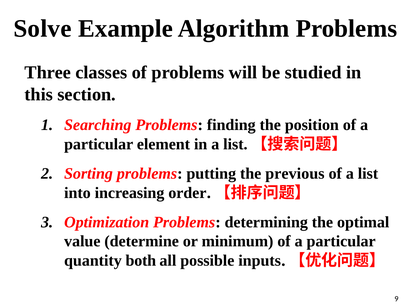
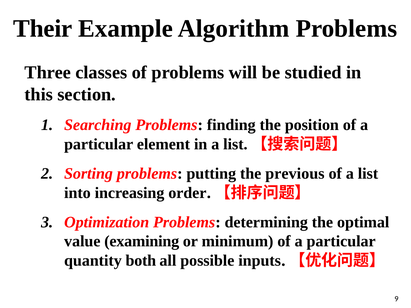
Solve: Solve -> Their (43, 28)
determine: determine -> examining (142, 242)
